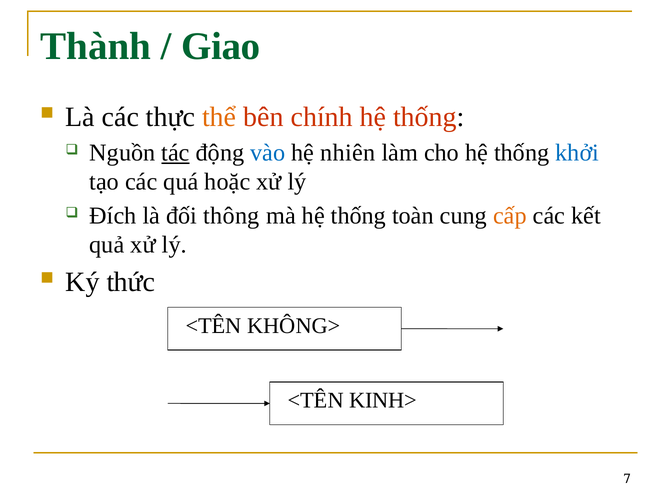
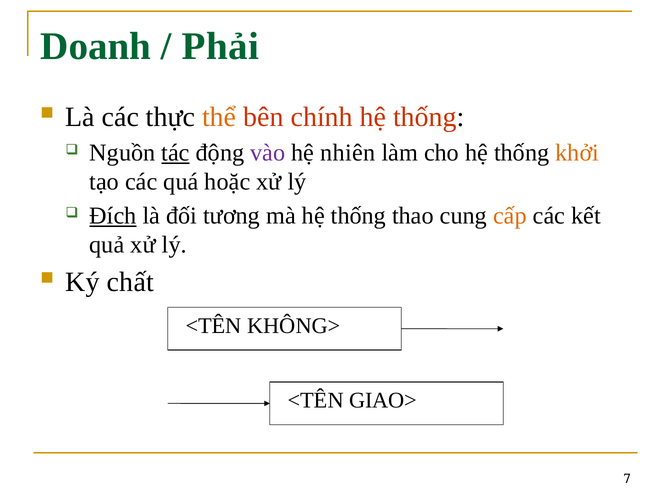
Thành: Thành -> Doanh (96, 46)
Giao: Giao -> Phải (220, 46)
vào colour: blue -> purple (268, 153)
khởi colour: blue -> orange (577, 153)
Đích underline: none -> present (113, 216)
thông: thông -> tương (232, 216)
toàn: toàn -> thao (413, 216)
thức: thức -> chất (130, 282)
KINH>: KINH> -> GIAO> (383, 401)
